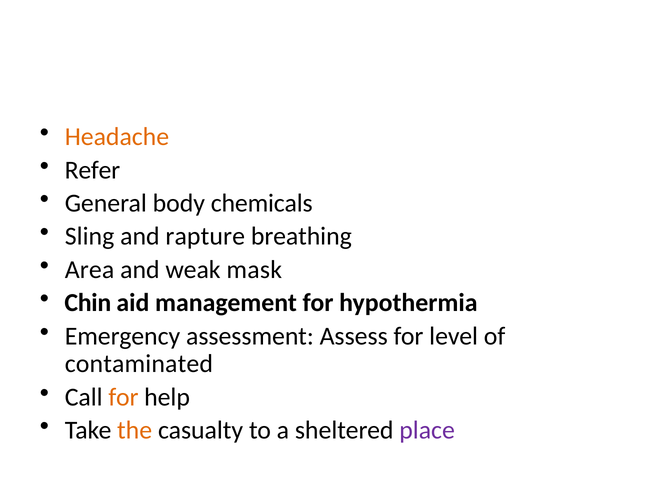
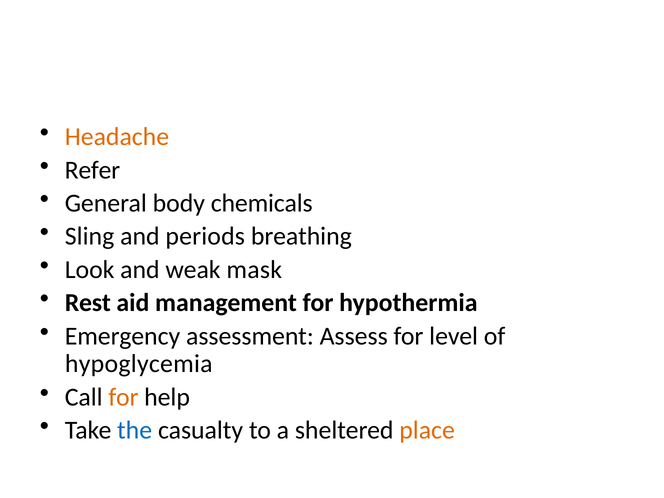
rapture: rapture -> periods (205, 236)
Area: Area -> Look (90, 270)
Chin: Chin -> Rest (88, 303)
contaminated: contaminated -> hypoglycemia (139, 364)
the colour: orange -> blue (135, 430)
place colour: purple -> orange (427, 430)
